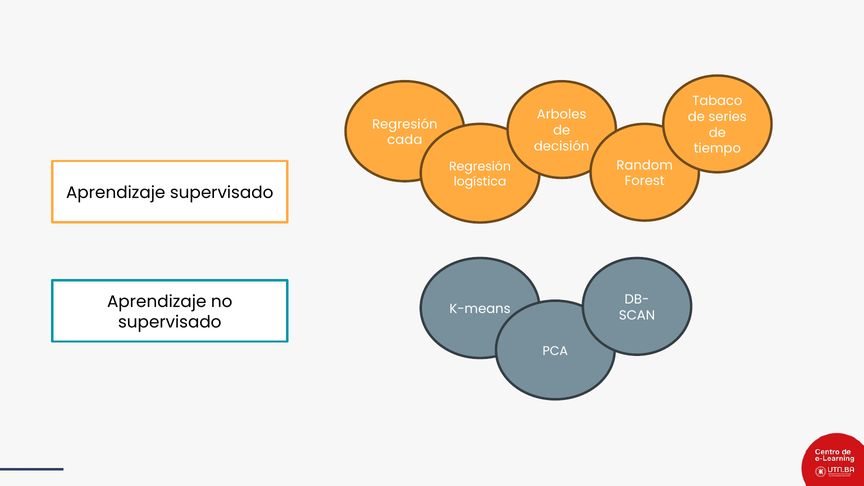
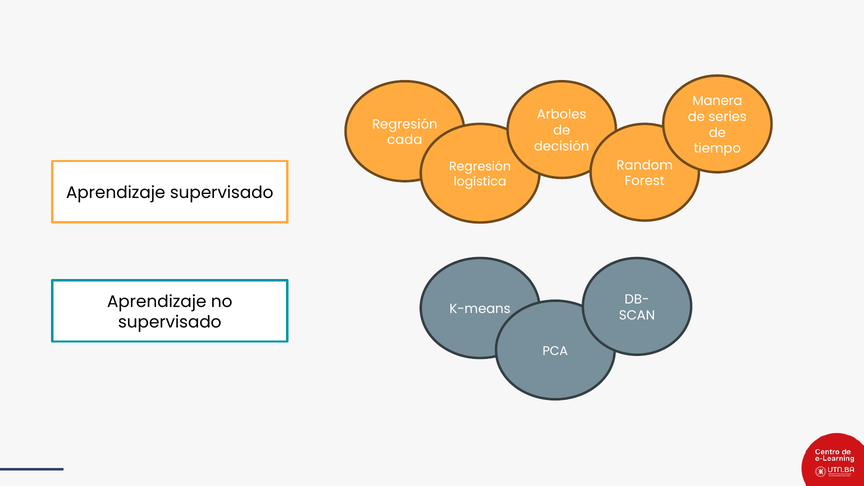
Tabaco: Tabaco -> Manera (717, 101)
